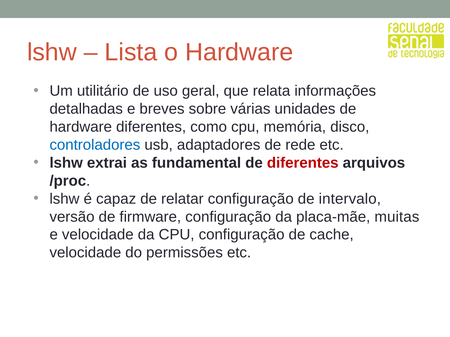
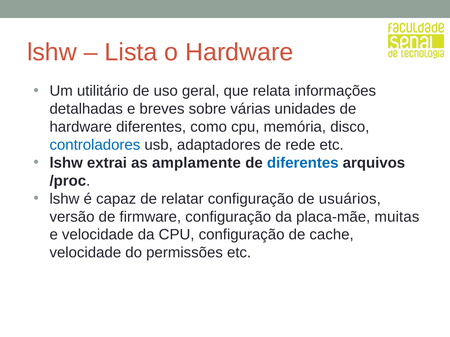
fundamental: fundamental -> amplamente (196, 163)
diferentes colour: red -> blue (303, 163)
intervalo: intervalo -> usuários (350, 199)
